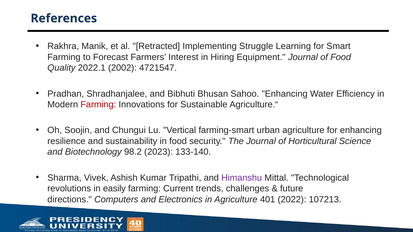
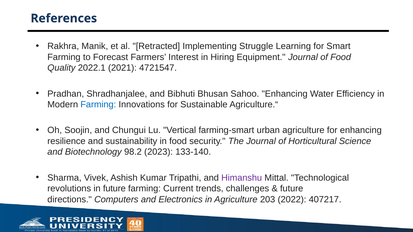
2002: 2002 -> 2021 (122, 68)
Farming colour: red -> blue (98, 105)
in easily: easily -> future (114, 189)
401: 401 -> 203 (268, 200)
107213: 107213 -> 407217 (325, 200)
